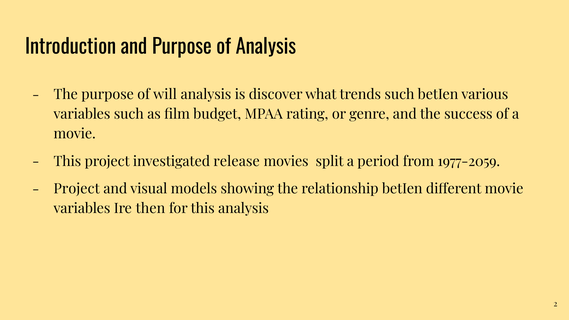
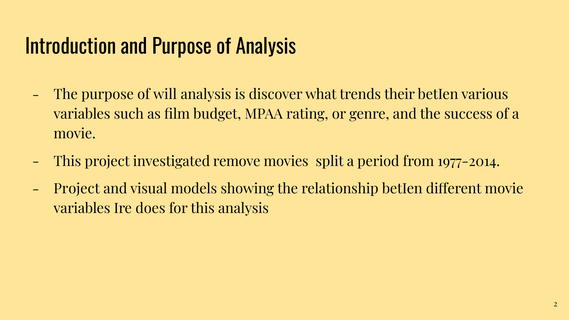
trends such: such -> their (400, 95)
release: release -> remove (237, 161)
1977-2059: 1977-2059 -> 1977-2014 (469, 161)
then: then -> does (150, 209)
